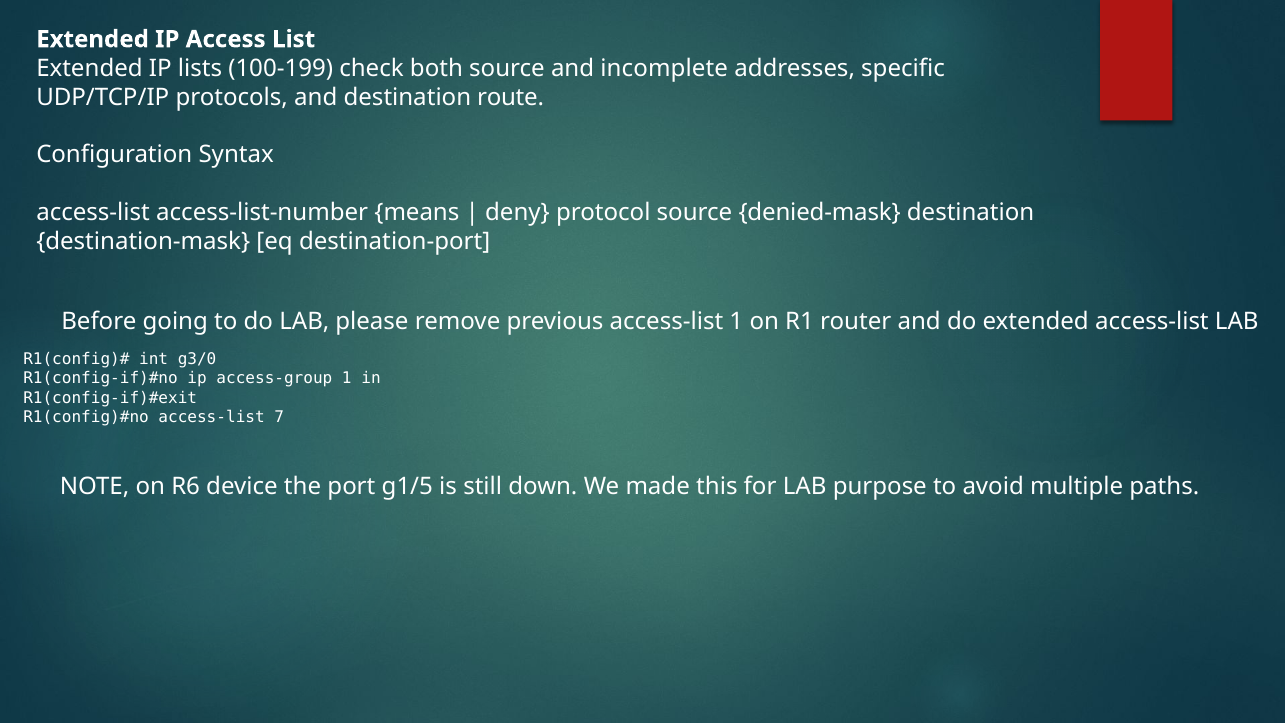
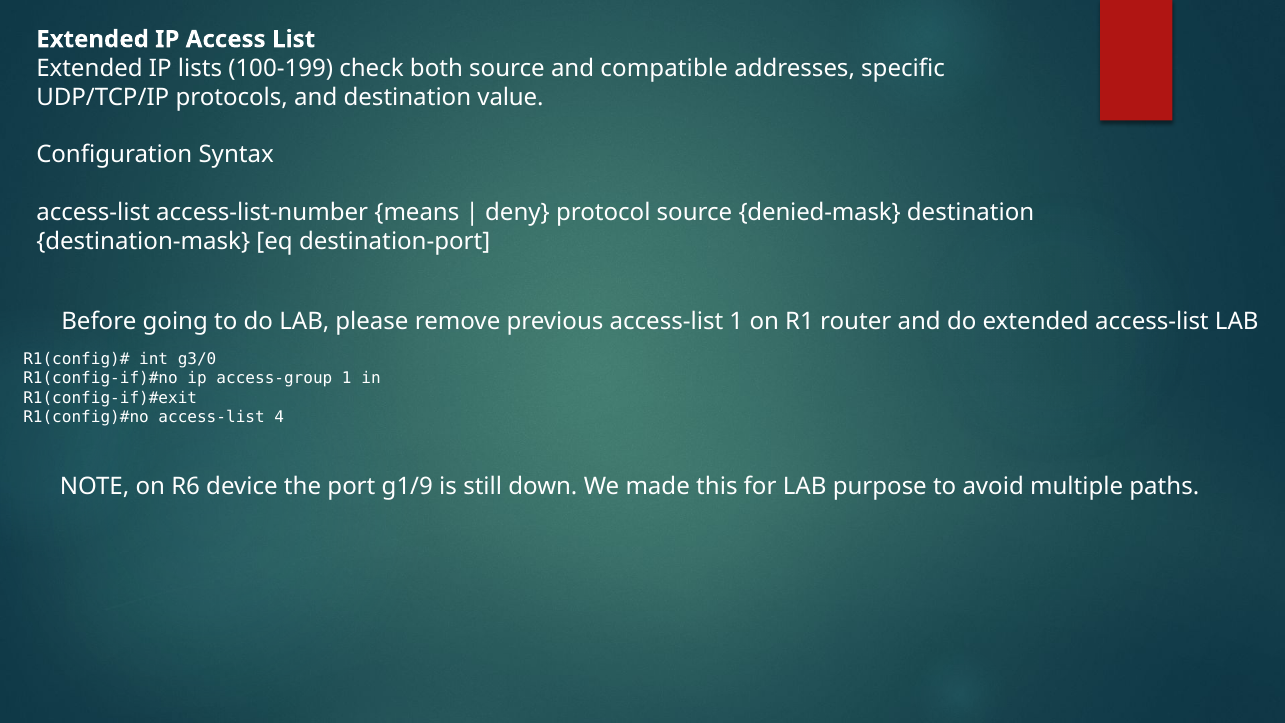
incomplete: incomplete -> compatible (664, 68)
route: route -> value (510, 97)
7: 7 -> 4 (279, 417)
g1/5: g1/5 -> g1/9 (407, 487)
